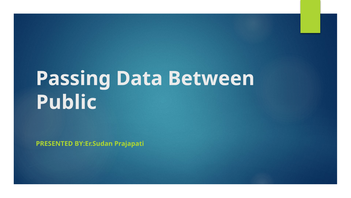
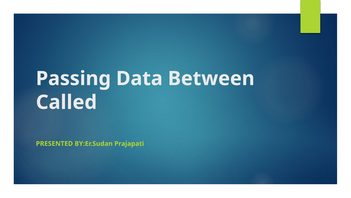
Public: Public -> Called (66, 102)
